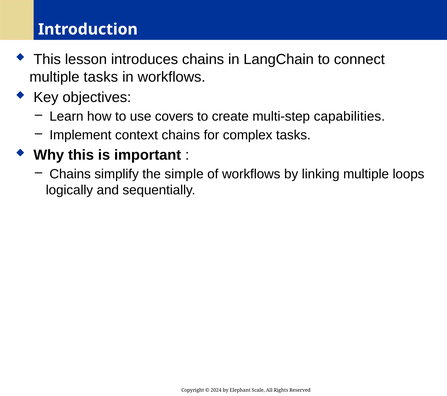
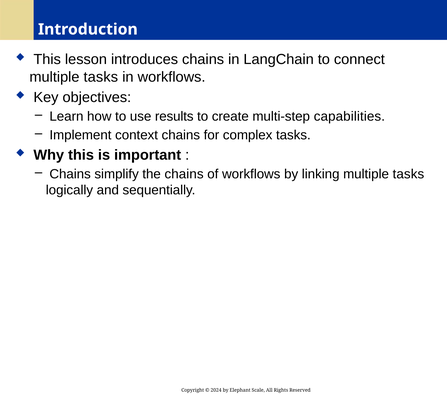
covers: covers -> results (174, 116)
the simple: simple -> chains (184, 174)
linking multiple loops: loops -> tasks (408, 174)
